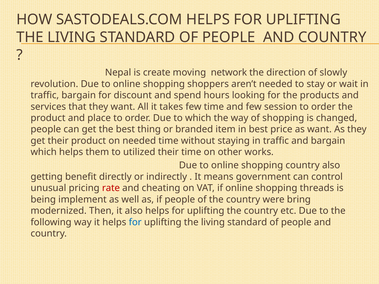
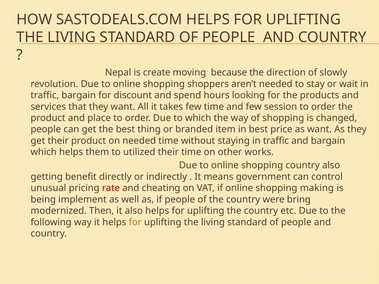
network: network -> because (229, 73)
threads: threads -> making (317, 188)
for colour: blue -> orange (135, 222)
